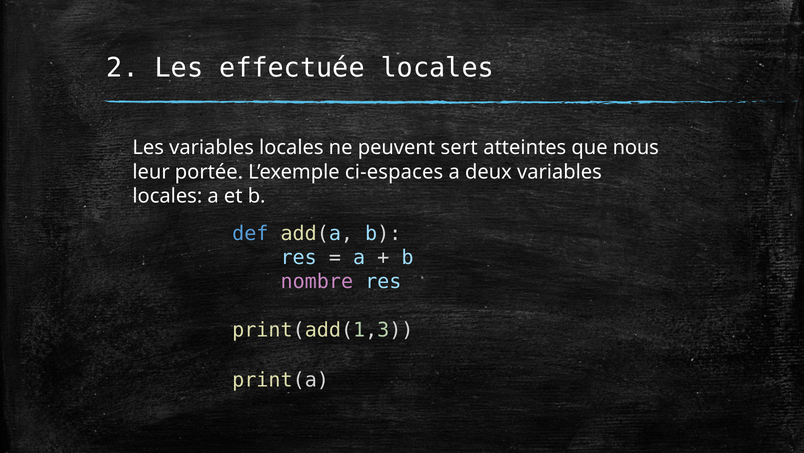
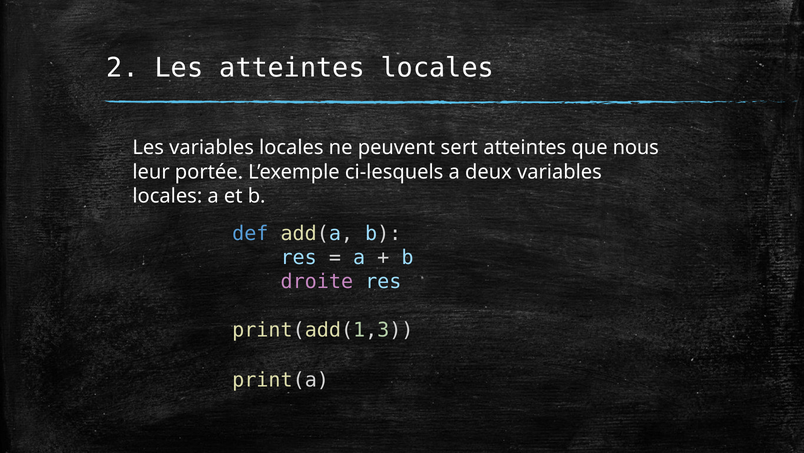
Les effectuée: effectuée -> atteintes (292, 68)
ci-espaces: ci-espaces -> ci-lesquels (394, 172)
nombre: nombre -> droite (317, 281)
